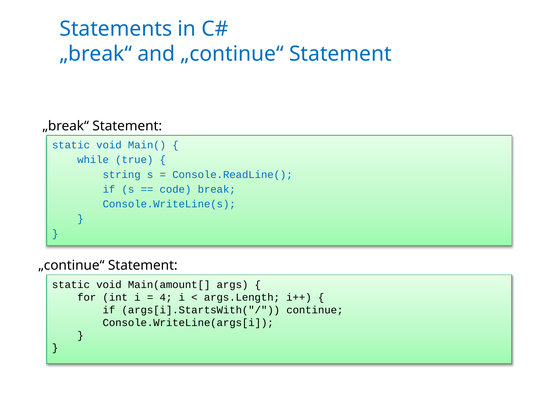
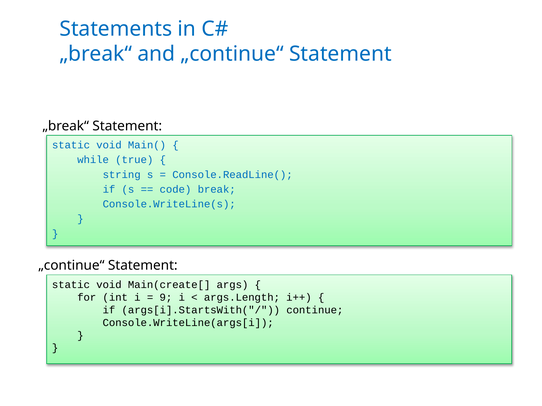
Main(amount[: Main(amount[ -> Main(create[ (169, 285)
4: 4 -> 9 (166, 298)
